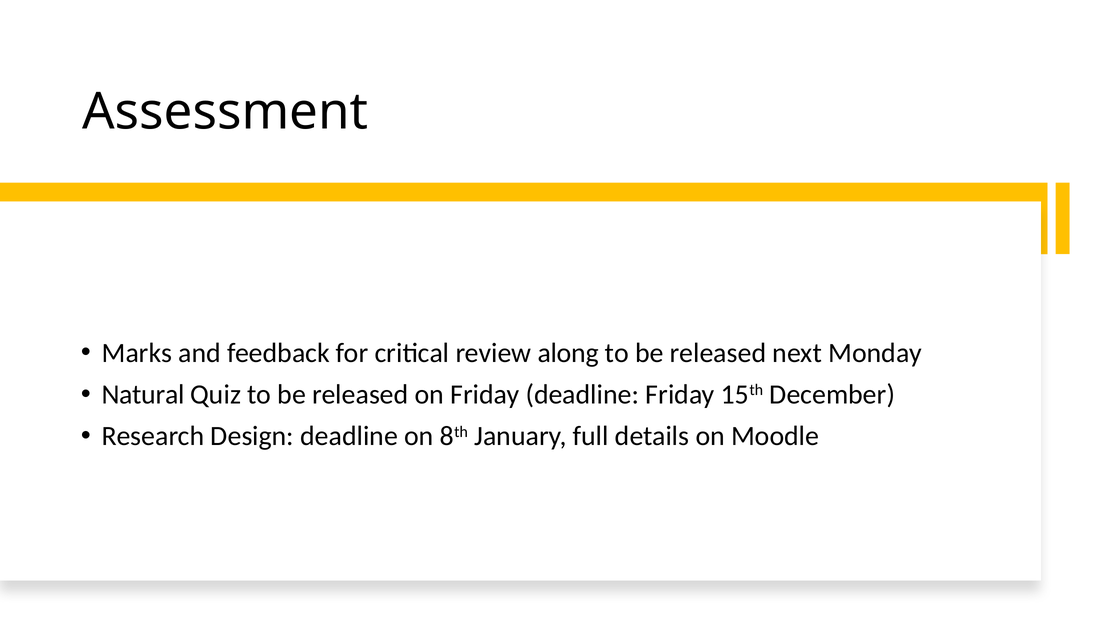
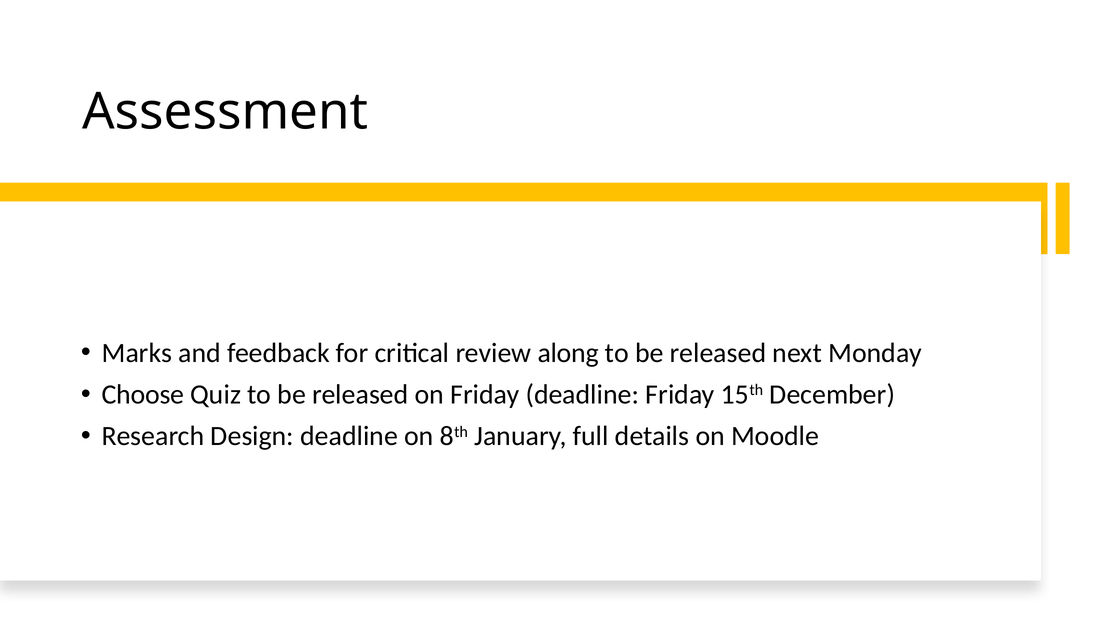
Natural: Natural -> Choose (143, 395)
